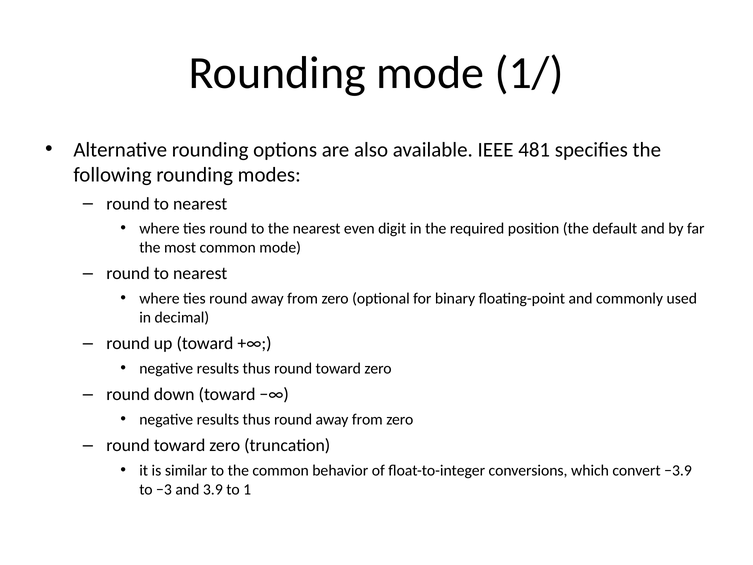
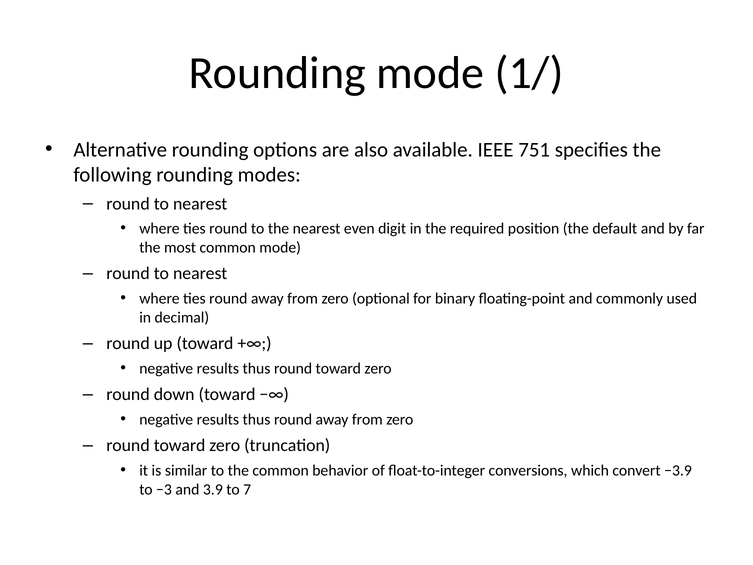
481: 481 -> 751 (534, 150)
1: 1 -> 7 (247, 489)
